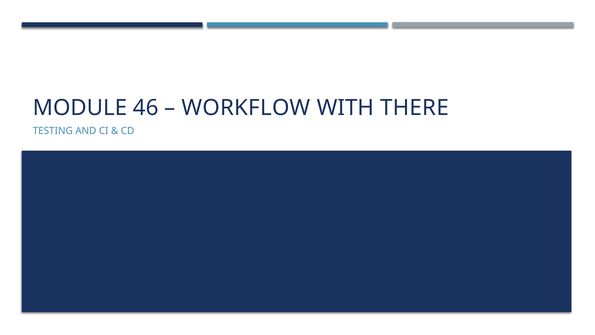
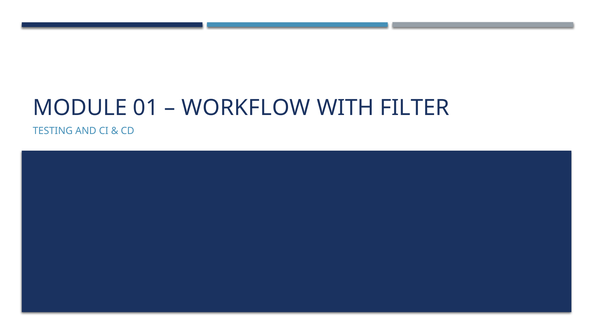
46: 46 -> 01 (146, 108)
THERE: THERE -> FILTER (415, 108)
